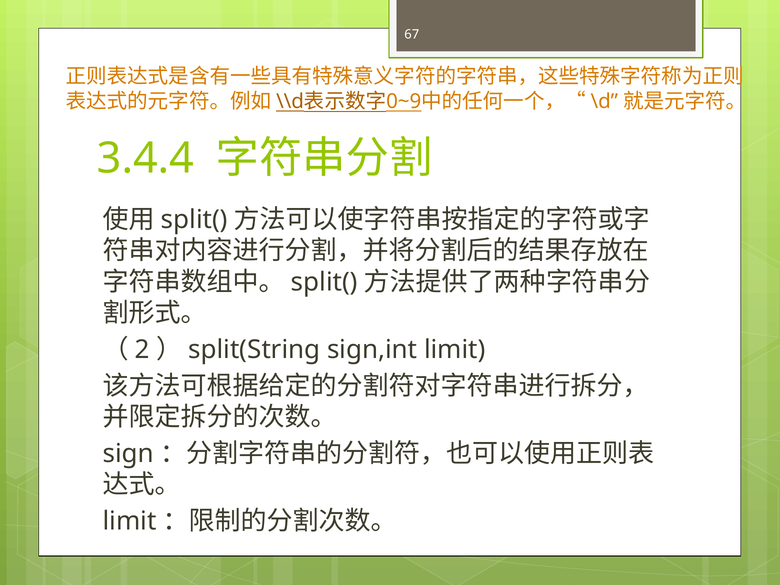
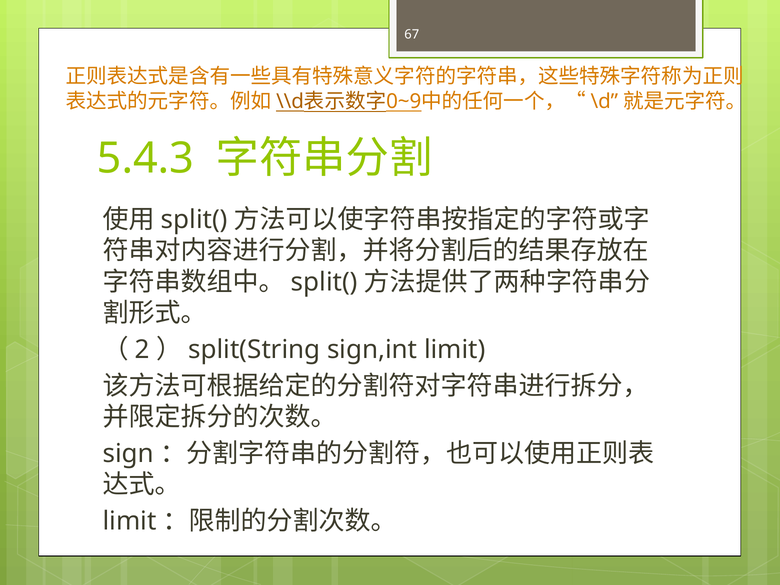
3.4.4: 3.4.4 -> 5.4.3 (146, 158)
